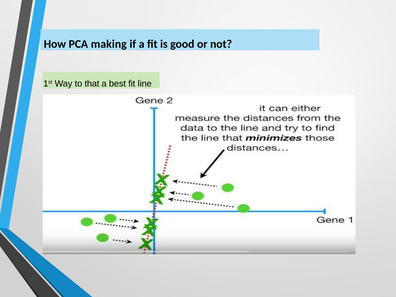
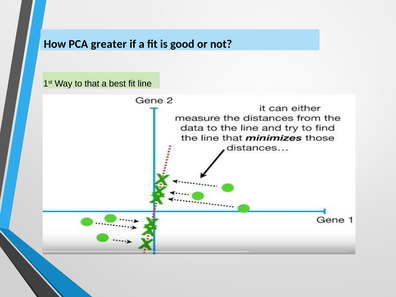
making: making -> greater (109, 44)
